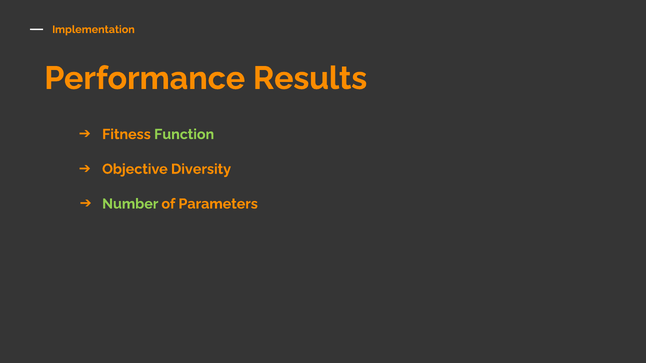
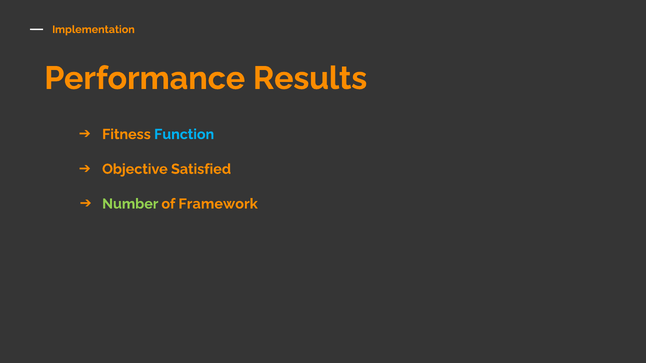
Function colour: light green -> light blue (184, 134)
Diversity: Diversity -> Satisfied (201, 169)
Parameters: Parameters -> Framework (218, 204)
